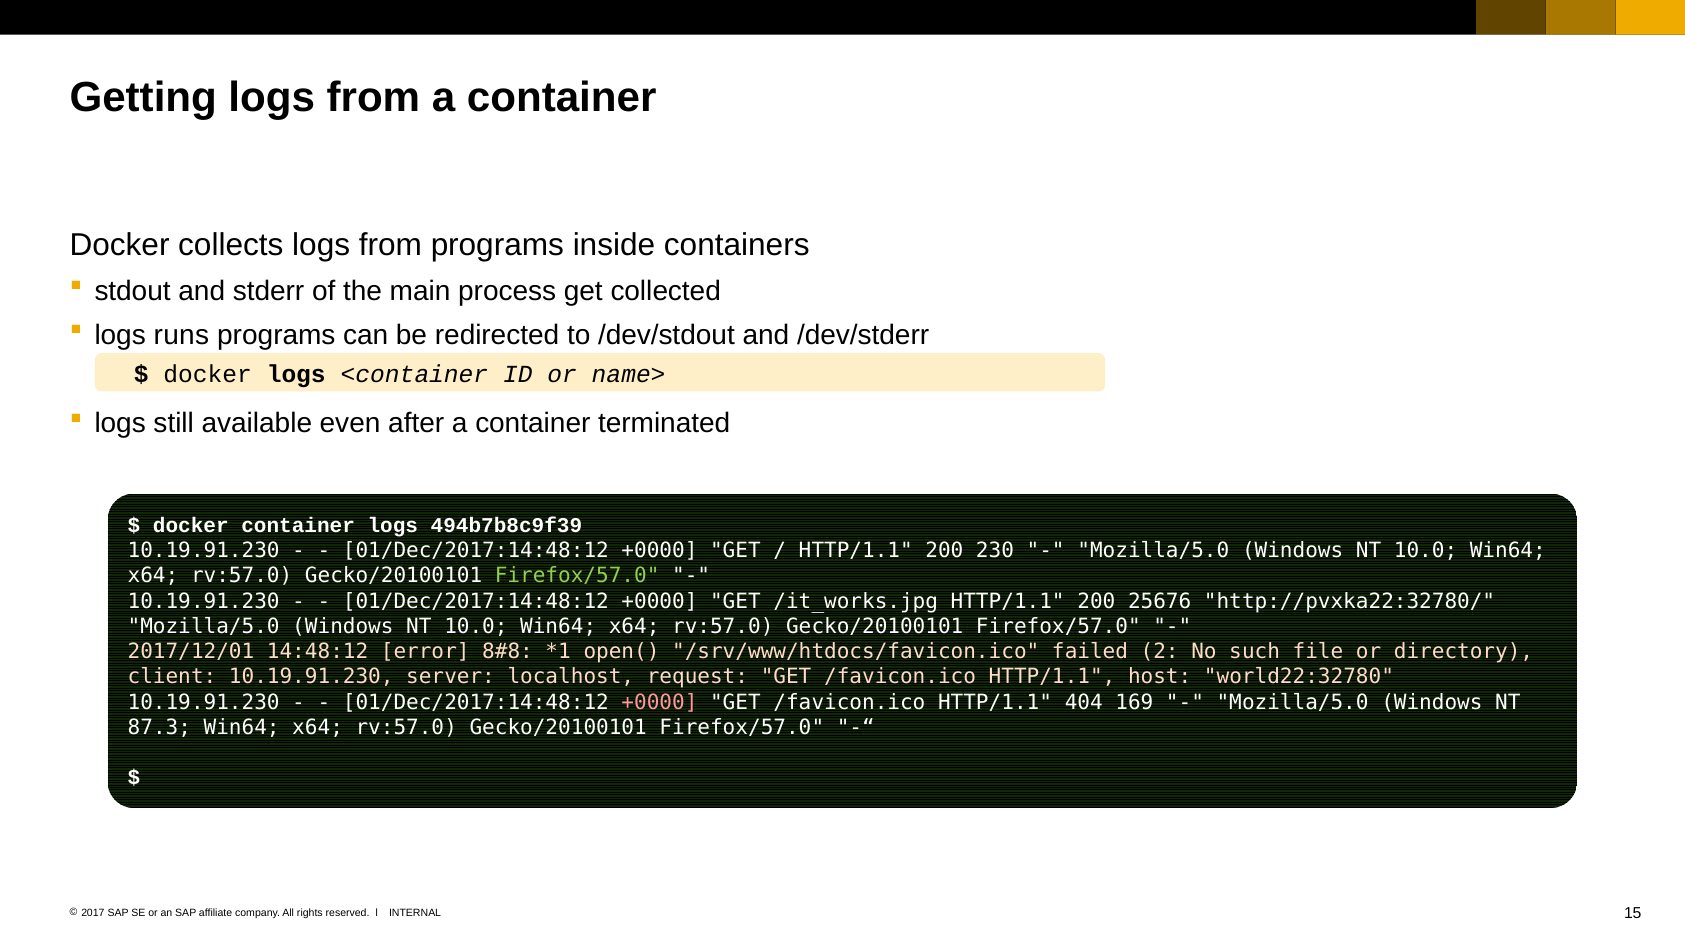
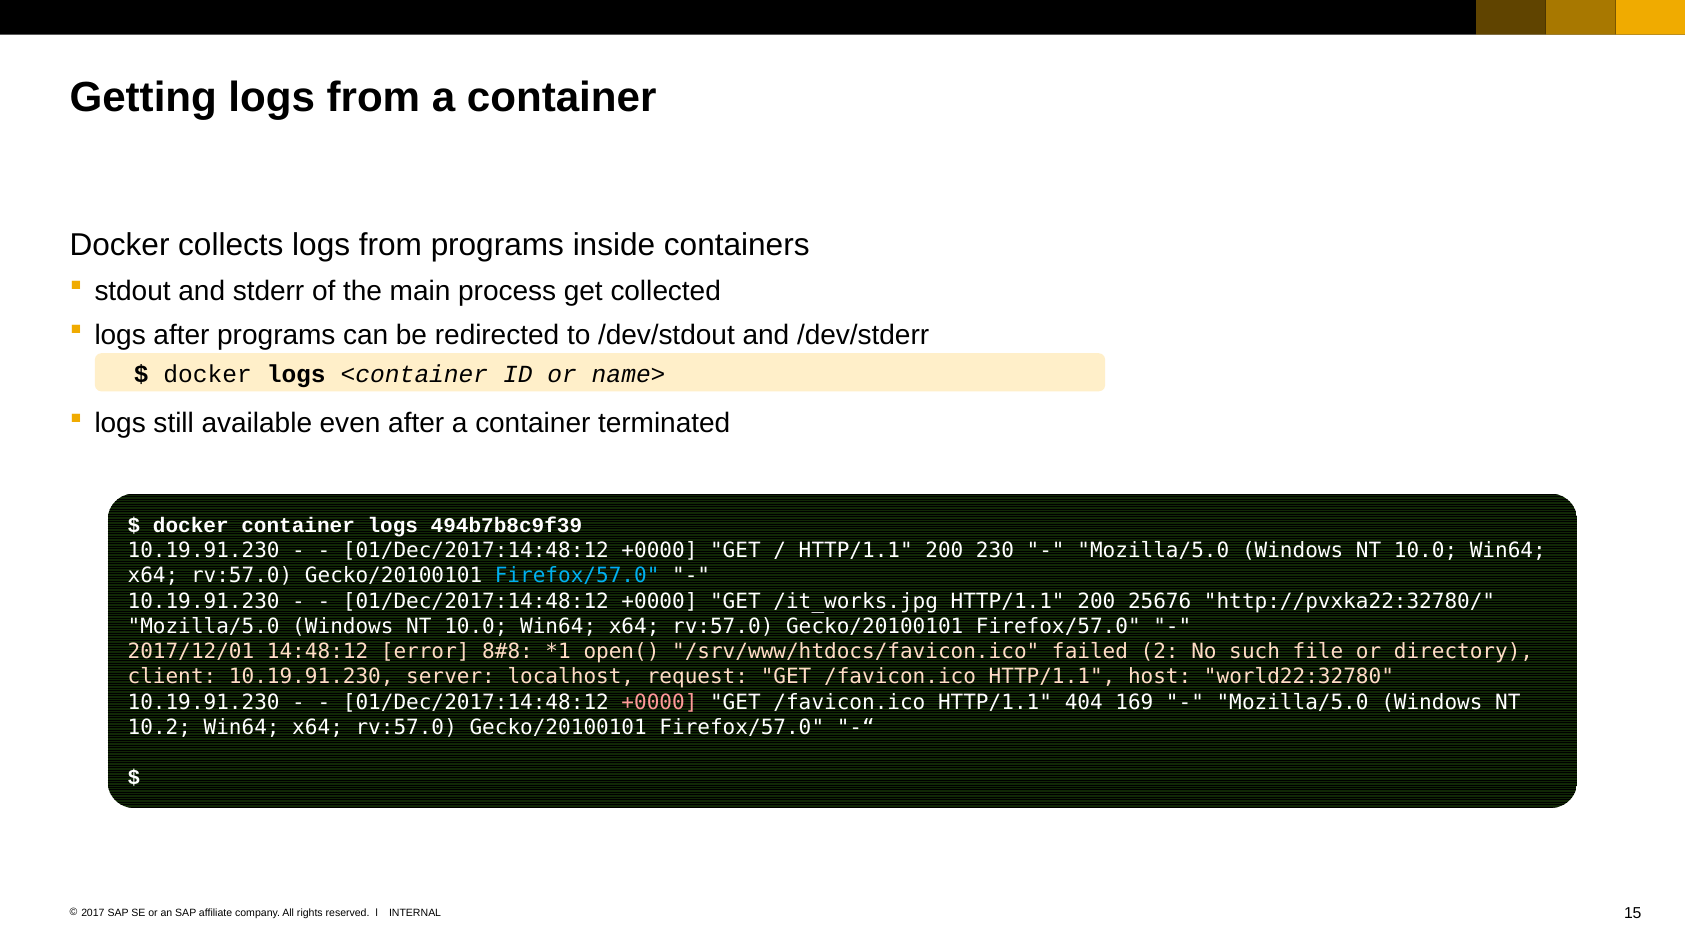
logs runs: runs -> after (181, 335)
Firefox/57.0 colour: light green -> light blue (577, 576)
87.3: 87.3 -> 10.2 (159, 728)
